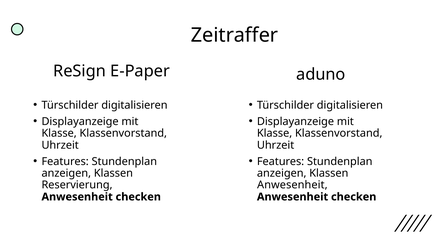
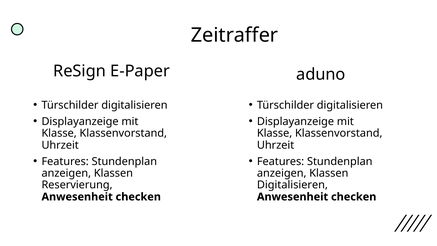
Anwesenheit: Anwesenheit -> Digitalisieren (292, 185)
